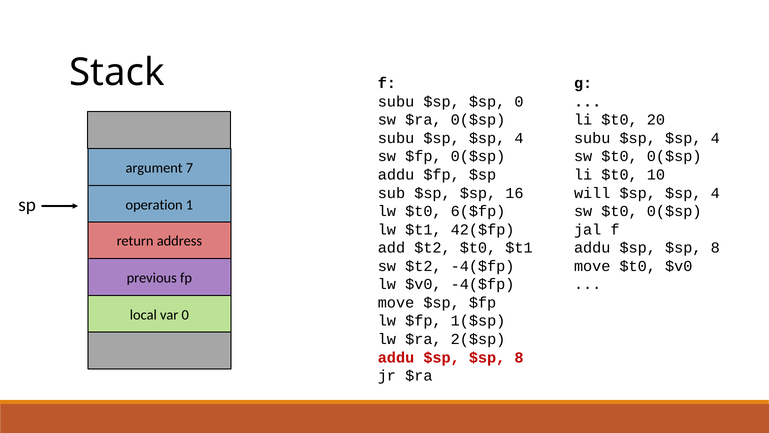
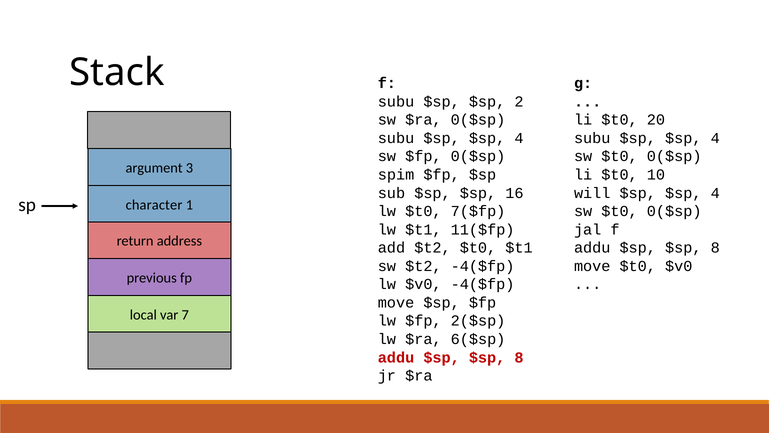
$sp 0: 0 -> 2 (519, 102)
7: 7 -> 3 (189, 168)
addu: addu -> spim (396, 175)
operation: operation -> character (154, 205)
6($fp: 6($fp -> 7($fp (478, 211)
42($fp: 42($fp -> 11($fp (483, 229)
var 0: 0 -> 7 (185, 314)
1($sp: 1($sp -> 2($sp (478, 321)
2($sp: 2($sp -> 6($sp (478, 339)
